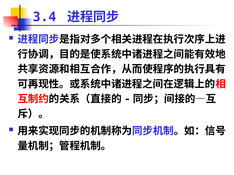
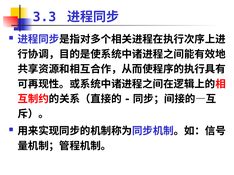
3.4: 3.4 -> 3.3 (44, 17)
